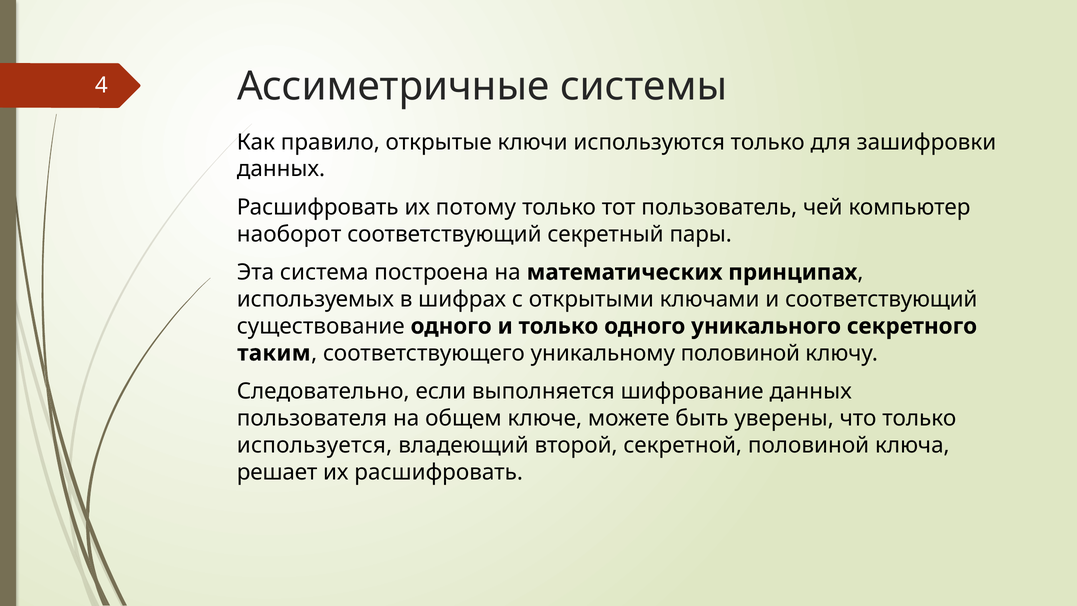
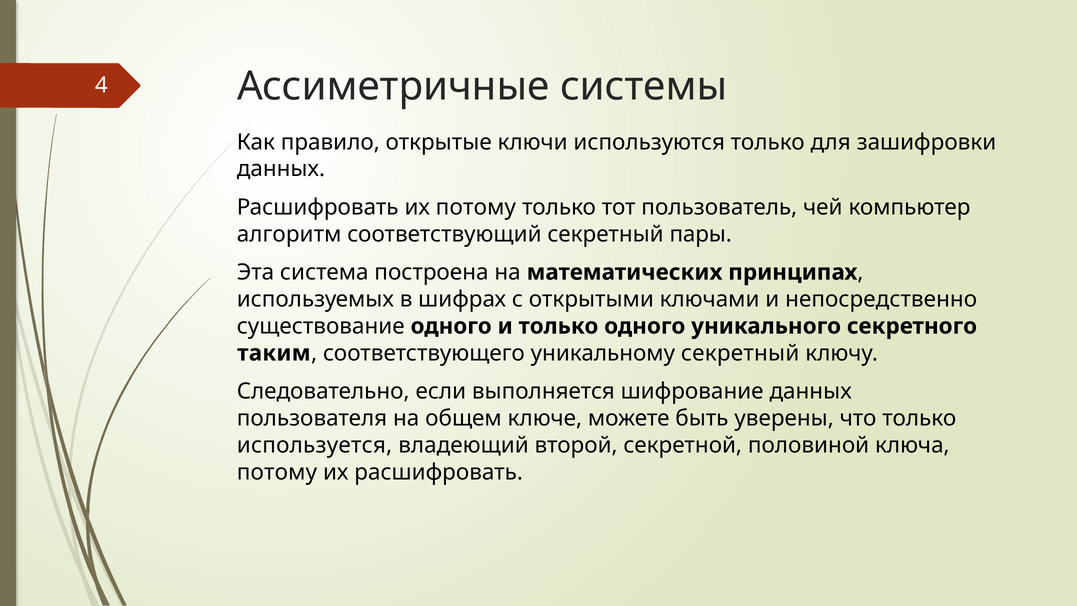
наоборот: наоборот -> алгоритм (289, 234)
и соответствующий: соответствующий -> непосредственно (881, 299)
уникальному половиной: половиной -> секретный (740, 353)
решает: решает -> потому (277, 472)
